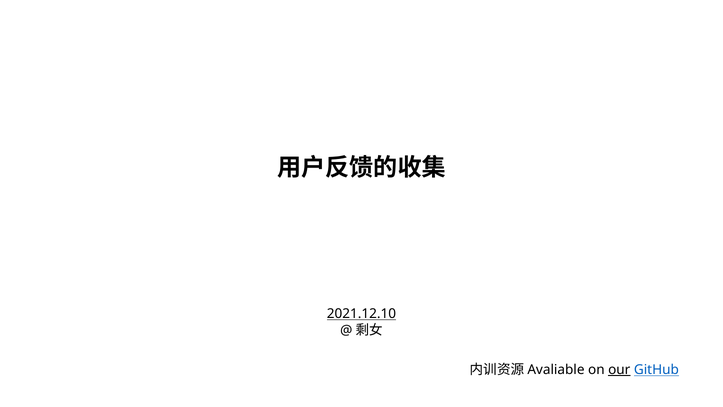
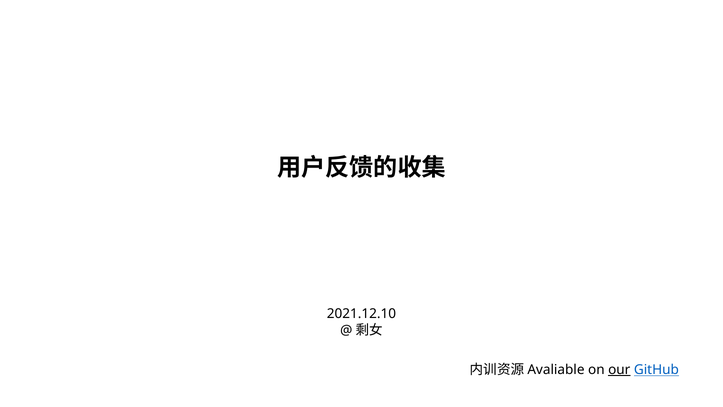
2021.12.10 underline: present -> none (361, 314)
